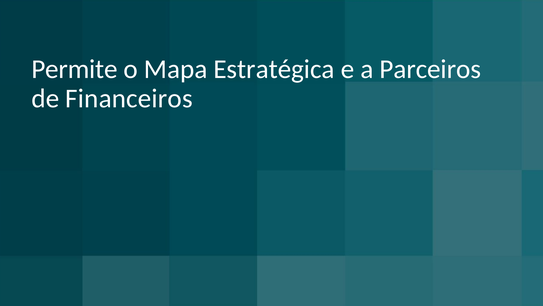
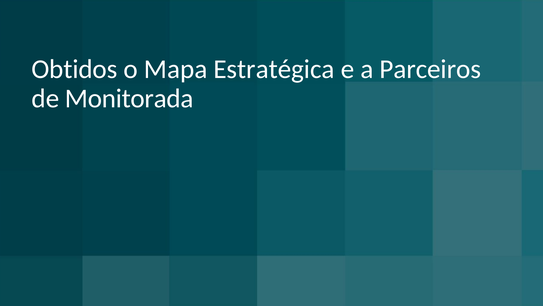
Permite: Permite -> Obtidos (74, 69)
Financeiros: Financeiros -> Monitorada (129, 98)
